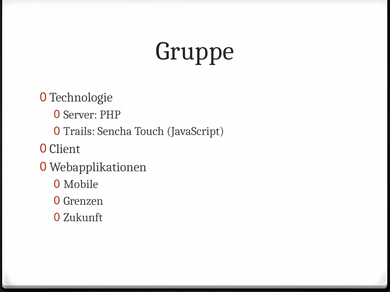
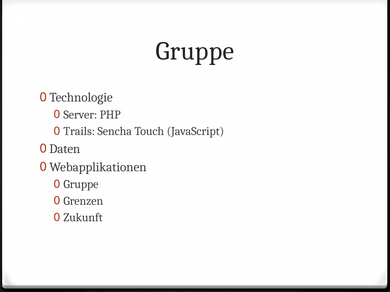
Client: Client -> Daten (65, 149)
Mobile: Mobile -> Gruppe (81, 185)
